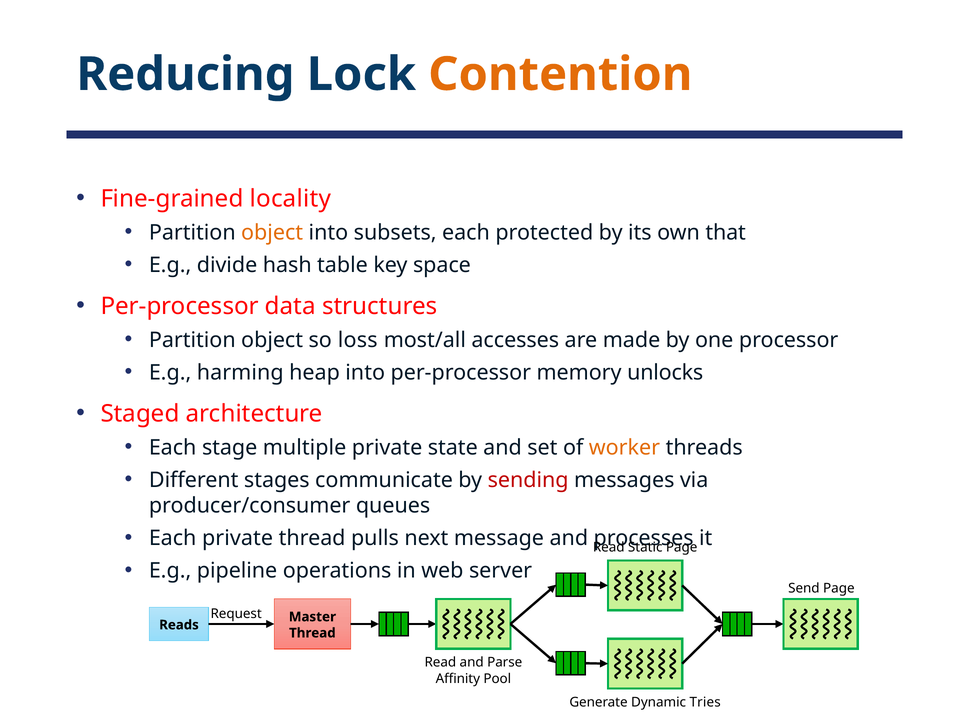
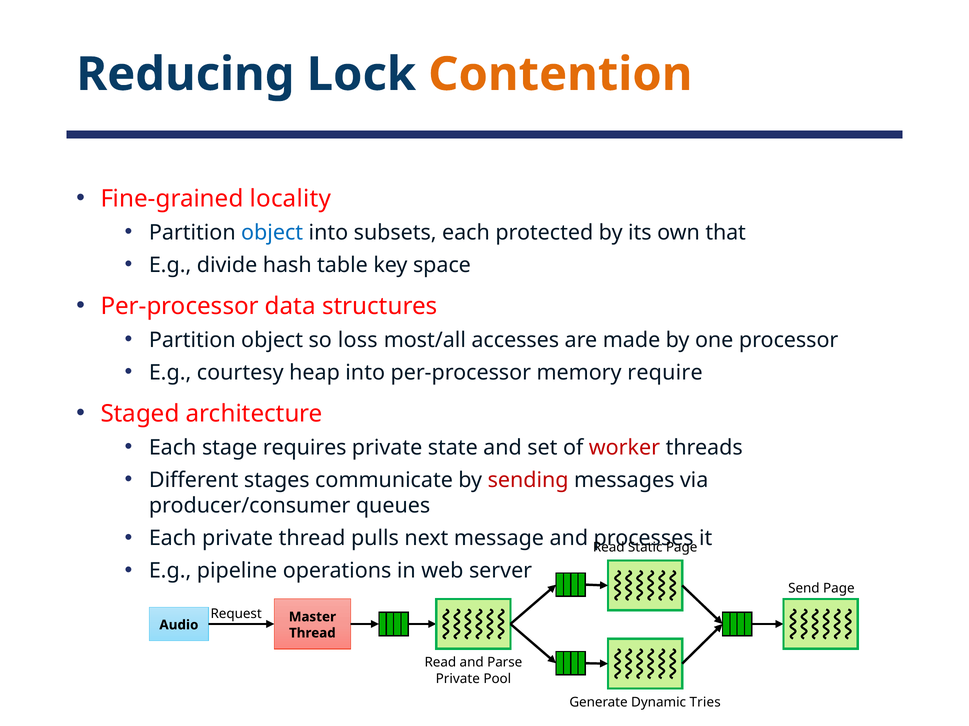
object colour: orange -> blue (272, 233)
harming: harming -> courtesy (240, 373)
unlocks: unlocks -> require (665, 373)
multiple: multiple -> requires (305, 448)
worker colour: orange -> red (624, 448)
Reads: Reads -> Audio (179, 626)
Affinity: Affinity -> Private (458, 679)
